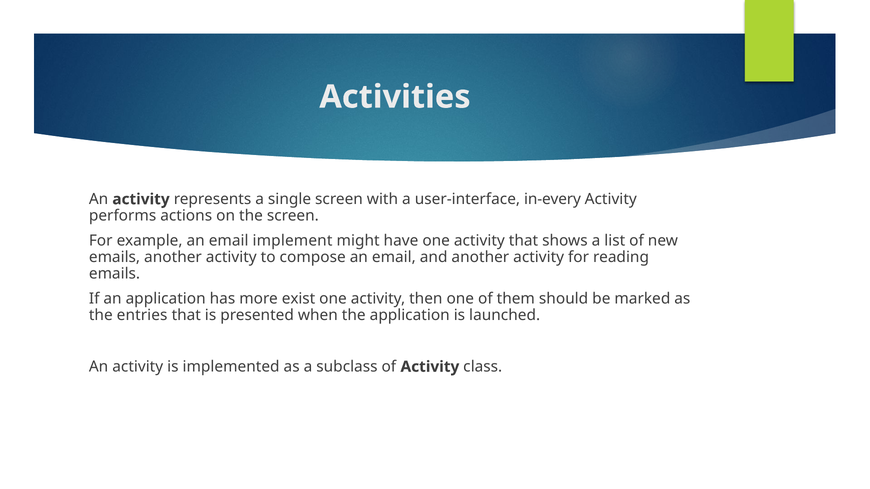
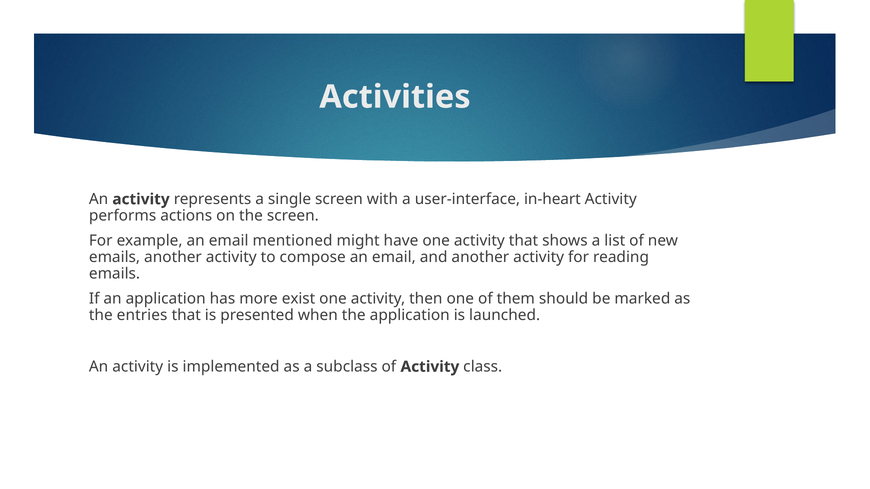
in-every: in-every -> in-heart (552, 199)
implement: implement -> mentioned (293, 241)
